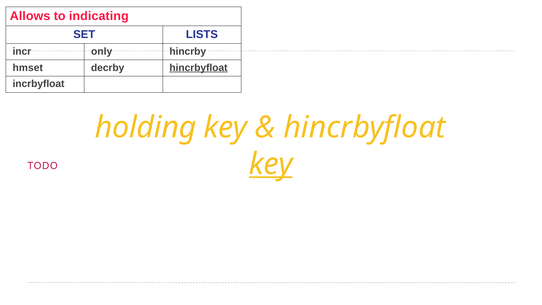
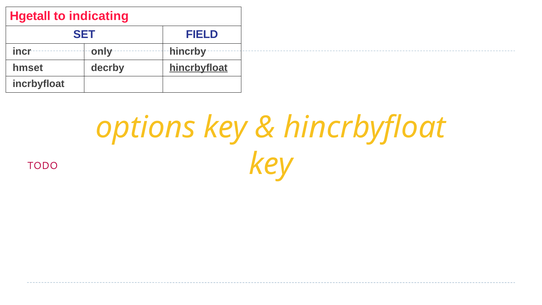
Allows: Allows -> Hgetall (30, 16)
LISTS: LISTS -> FIELD (202, 34)
holding: holding -> options (146, 127)
key underline: present -> none (271, 164)
